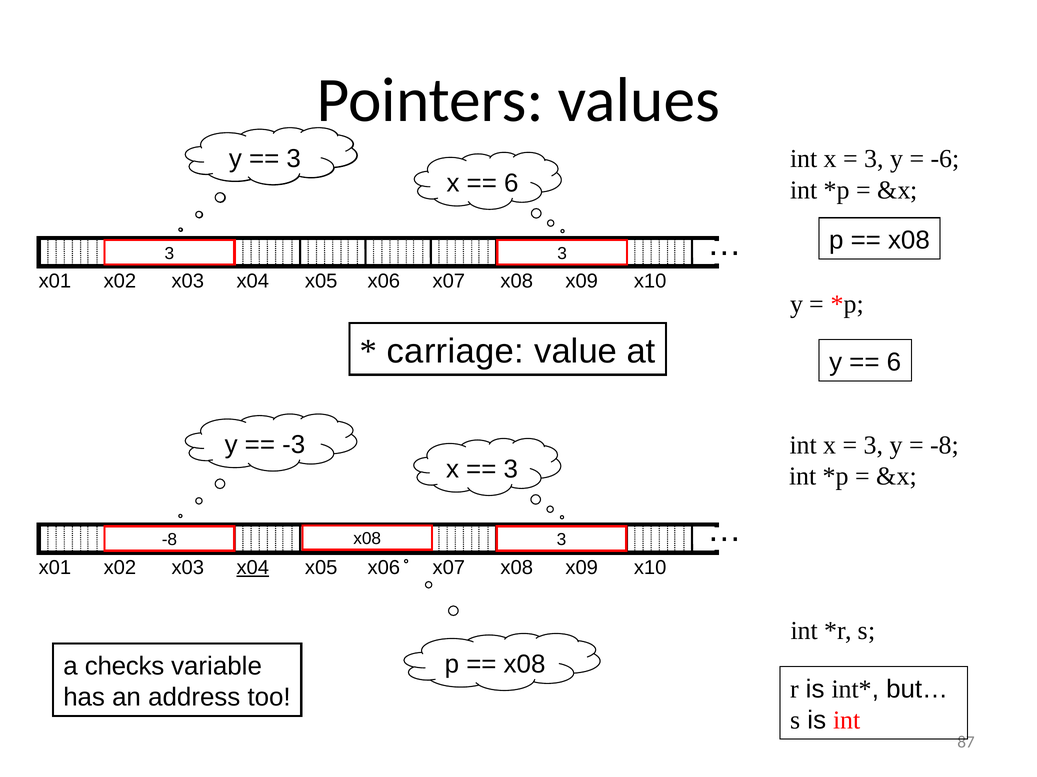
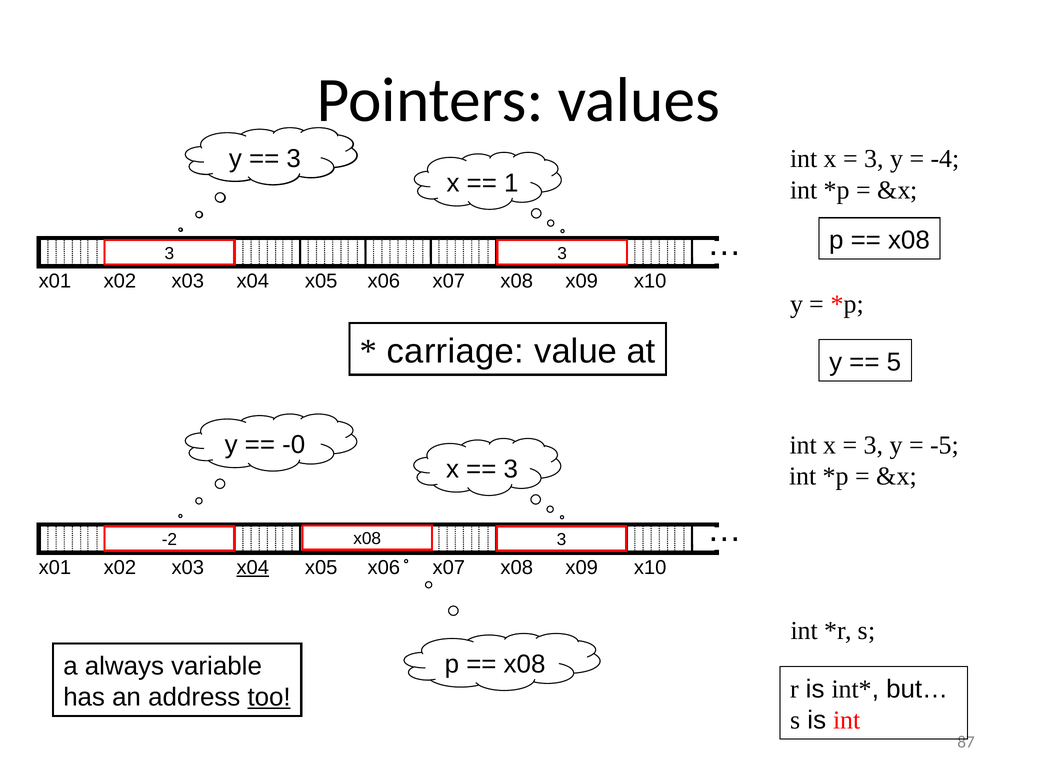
-6: -6 -> -4 (945, 159)
6: 6 -> 1 (511, 183)
6: 6 -> 5 (894, 362)
-3: -3 -> -0 (294, 445)
-8: -8 -> -5 (945, 446)
-8: -8 -> -2 (169, 540)
checks: checks -> always (124, 667)
too underline: none -> present (269, 698)
